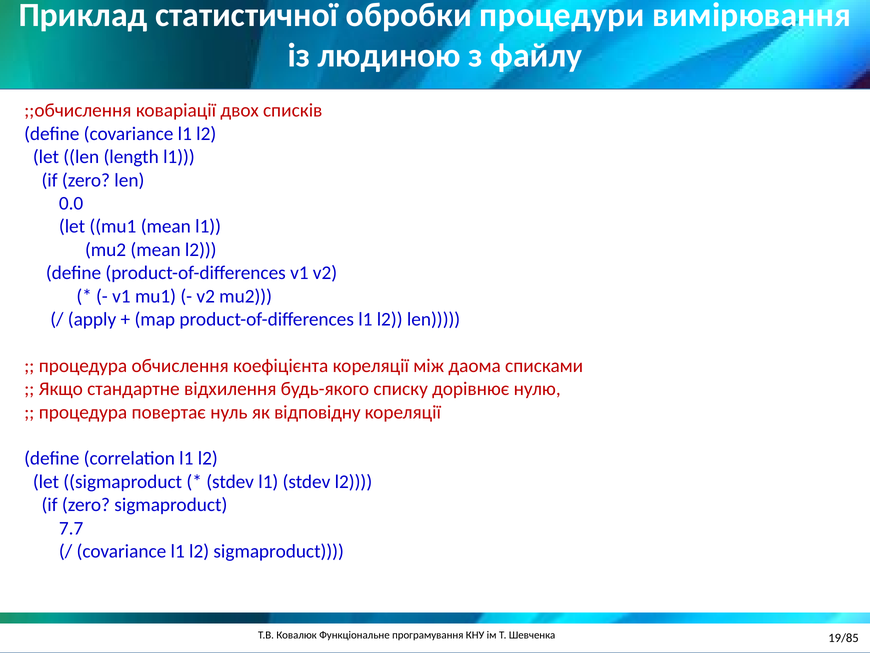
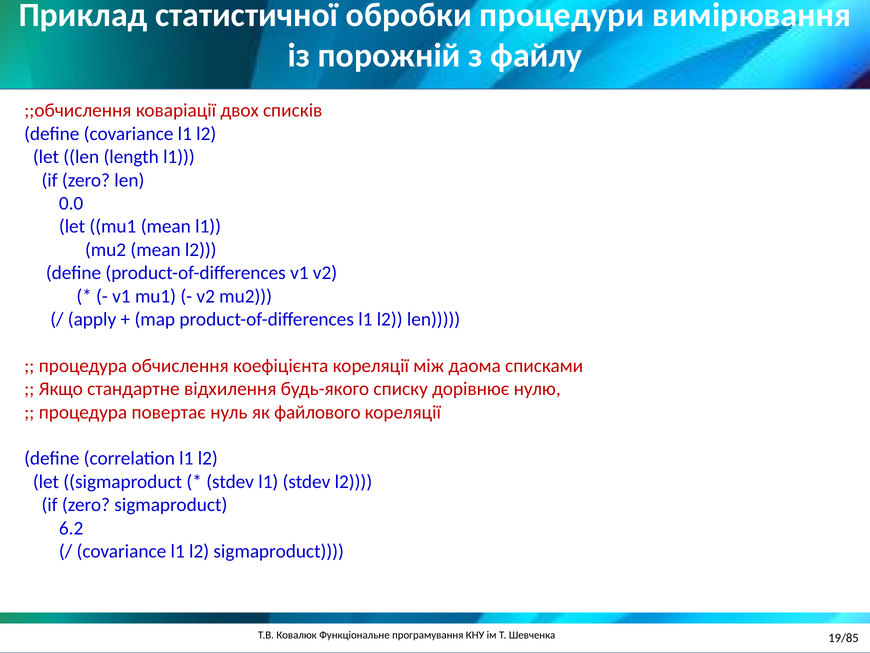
людиною: людиною -> порожній (389, 56)
відповідну: відповідну -> файлового (317, 412)
7.7: 7.7 -> 6.2 (71, 528)
